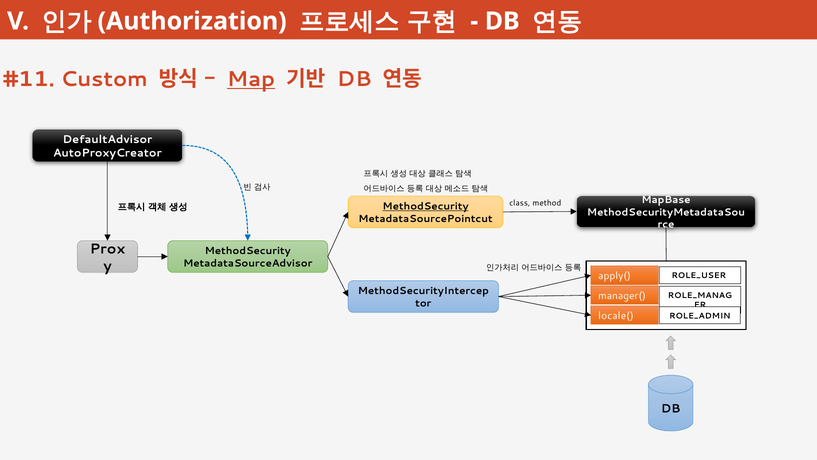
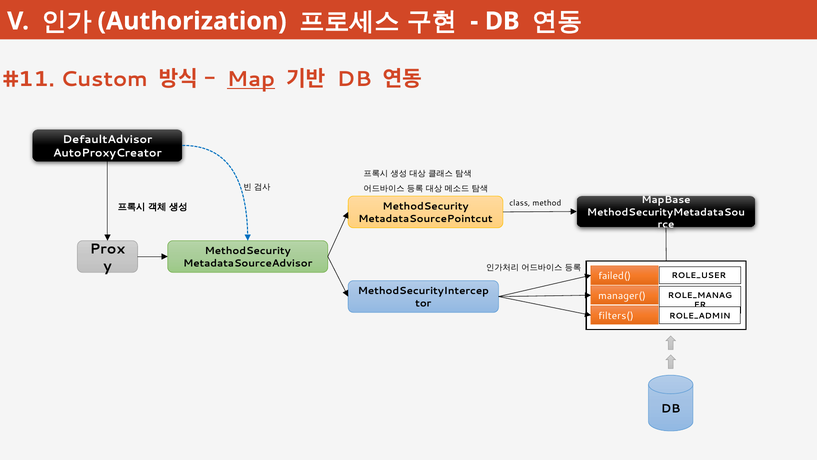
MethodSecurity underline: present -> none (425, 206)
apply(: apply( -> failed( (615, 276)
locale(: locale( -> filters( (616, 316)
